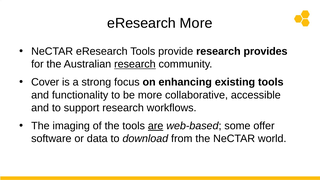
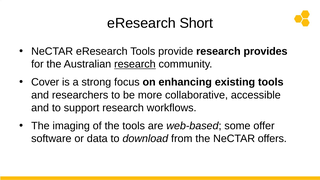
eResearch More: More -> Short (196, 23)
functionality: functionality -> researchers (80, 95)
are underline: present -> none (156, 126)
world: world -> offers (272, 139)
